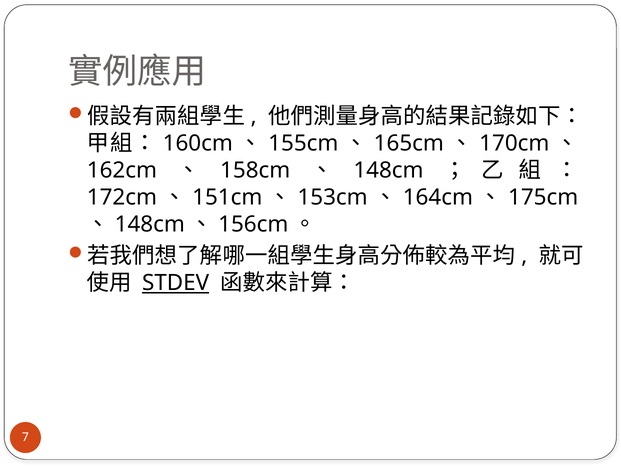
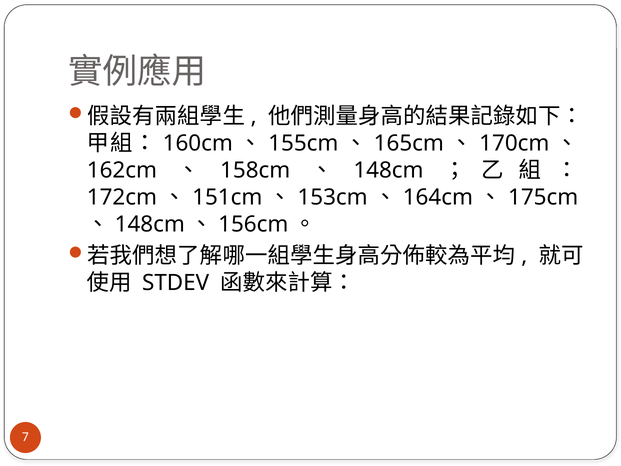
STDEV underline: present -> none (176, 283)
